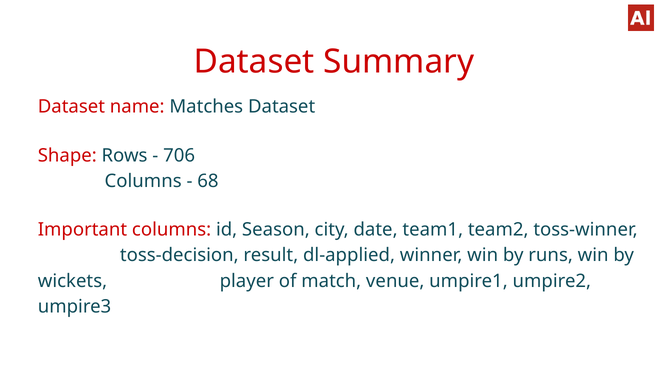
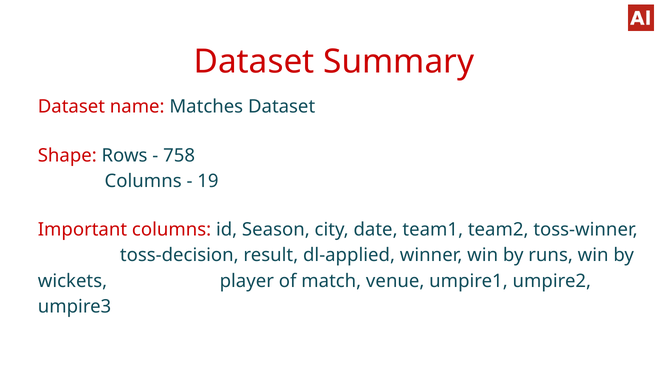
706: 706 -> 758 (179, 155)
68: 68 -> 19 (208, 181)
